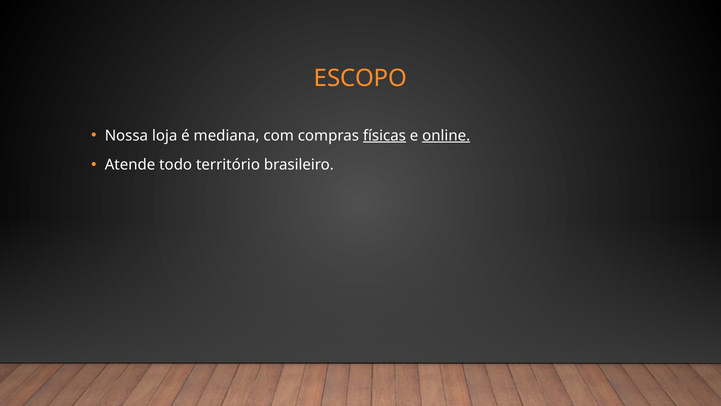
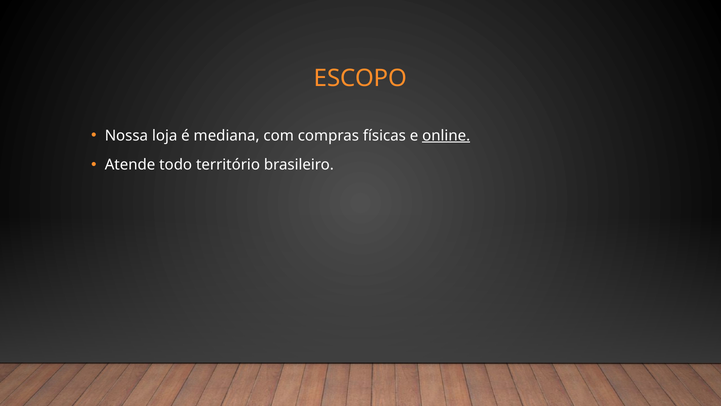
físicas underline: present -> none (384, 136)
